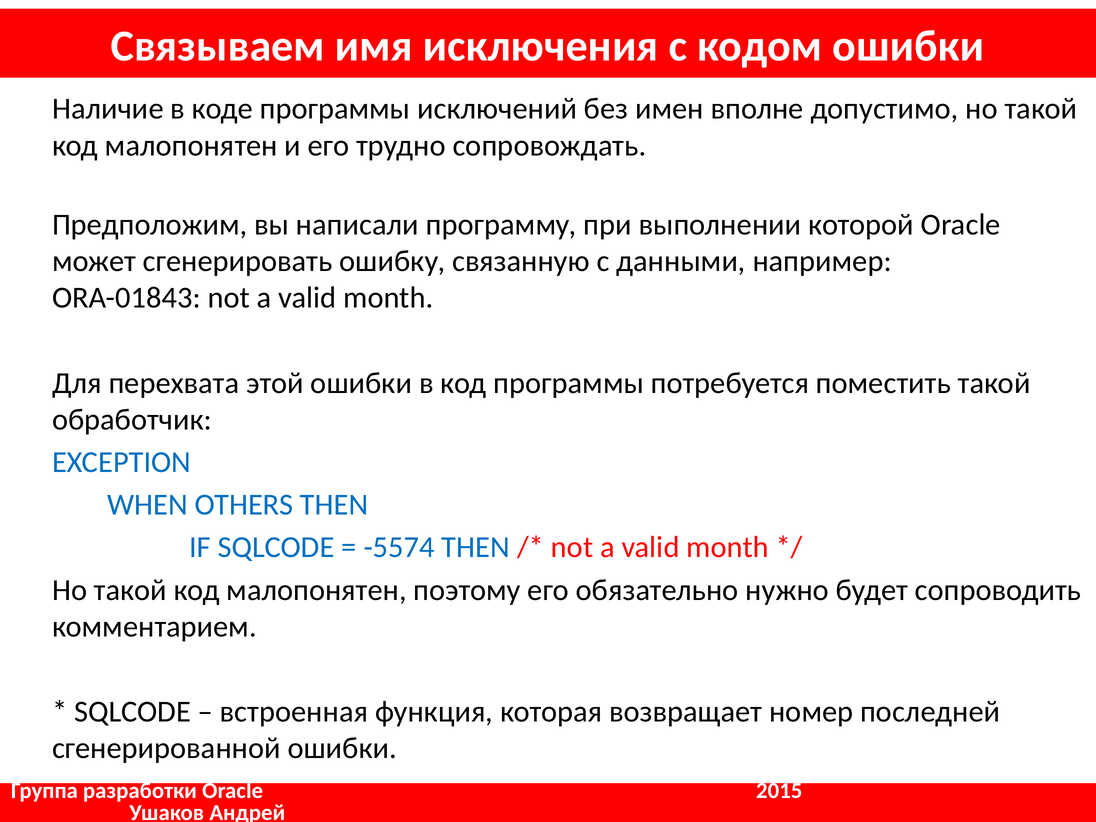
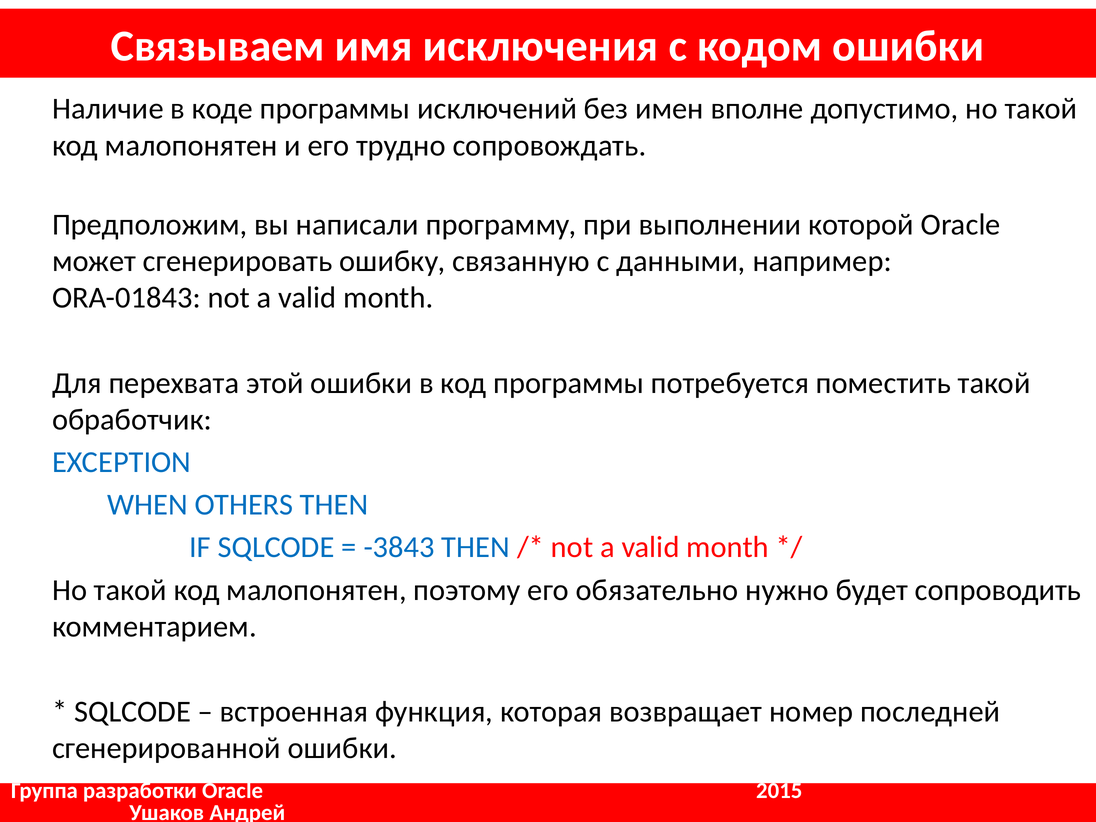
-5574: -5574 -> -3843 (399, 547)
